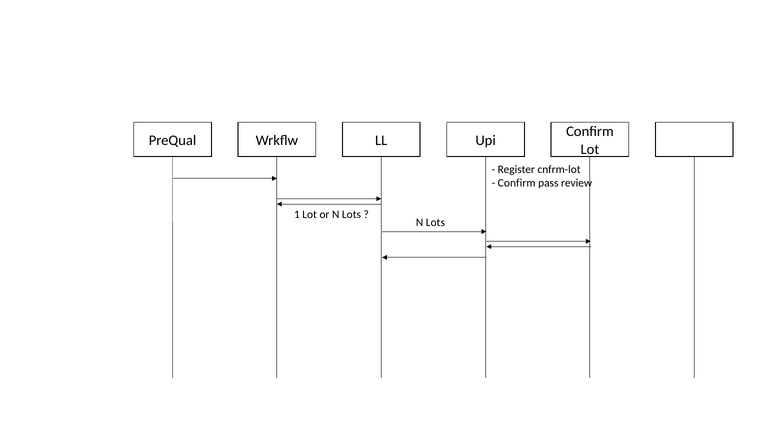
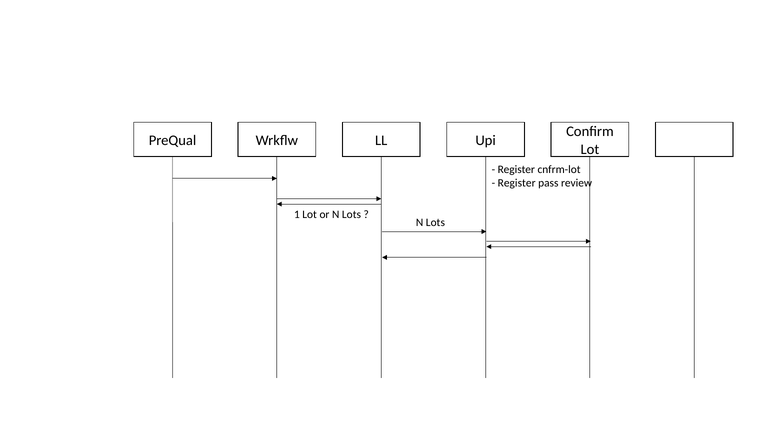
Confirm: Confirm -> Register (517, 183)
